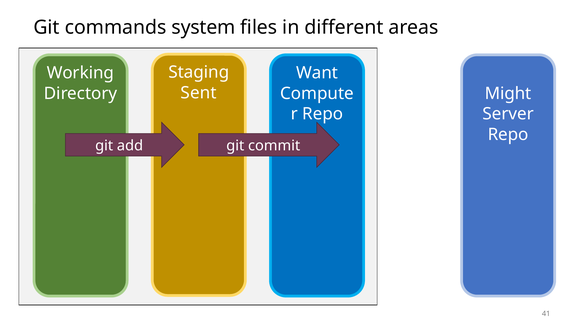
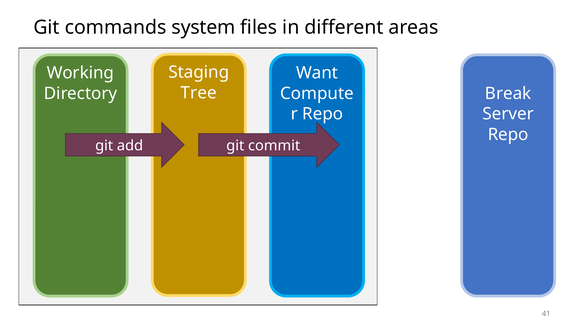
Sent: Sent -> Tree (199, 93)
Might: Might -> Break (508, 93)
